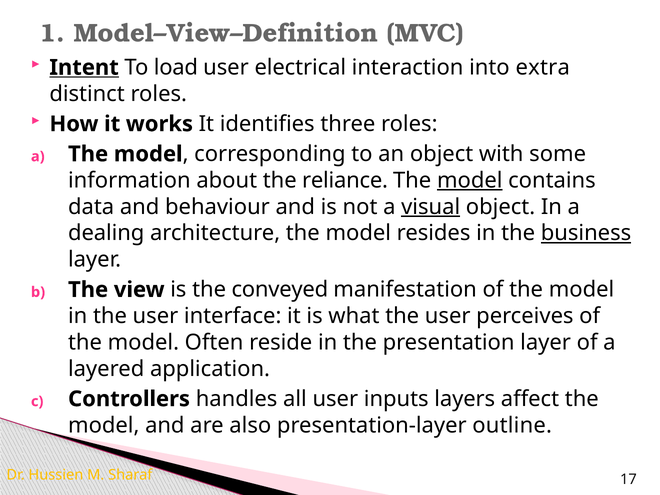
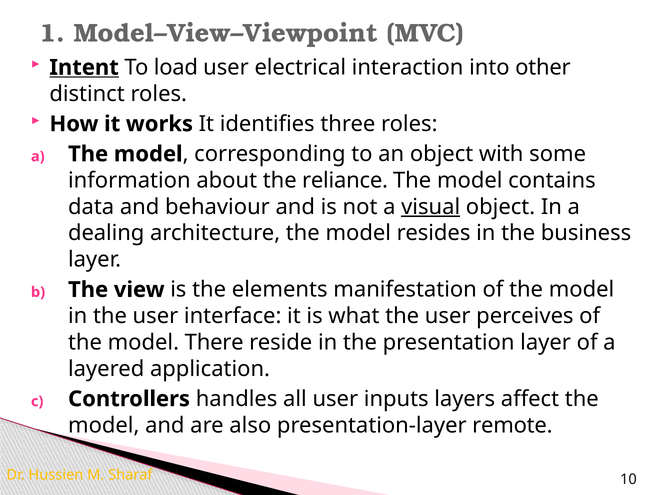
Model–View–Definition: Model–View–Definition -> Model–View–Viewpoint (226, 33)
extra: extra -> other (543, 67)
model underline: present -> none (470, 180)
business underline: present -> none (586, 233)
conveyed: conveyed -> elements (280, 290)
Often: Often -> There (214, 342)
outline: outline -> remote (512, 425)
17: 17 -> 10 (628, 479)
